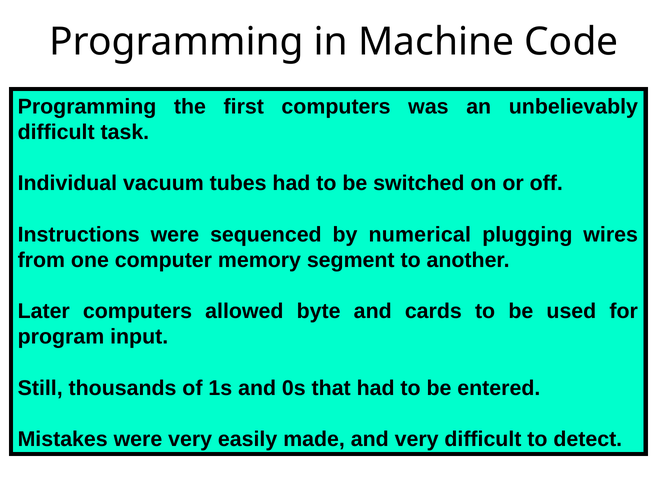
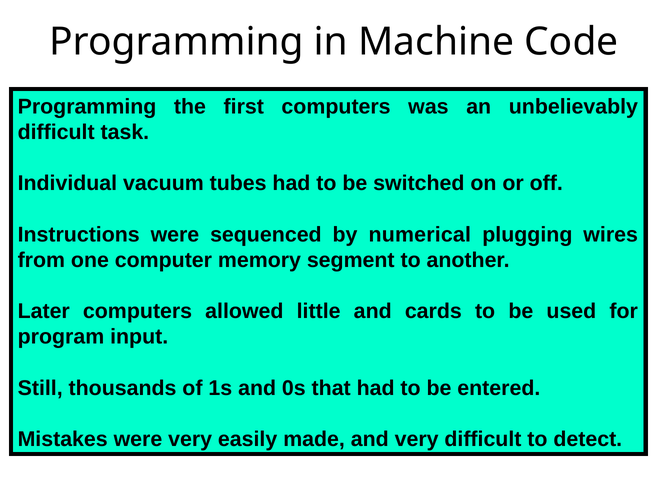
byte: byte -> little (319, 311)
